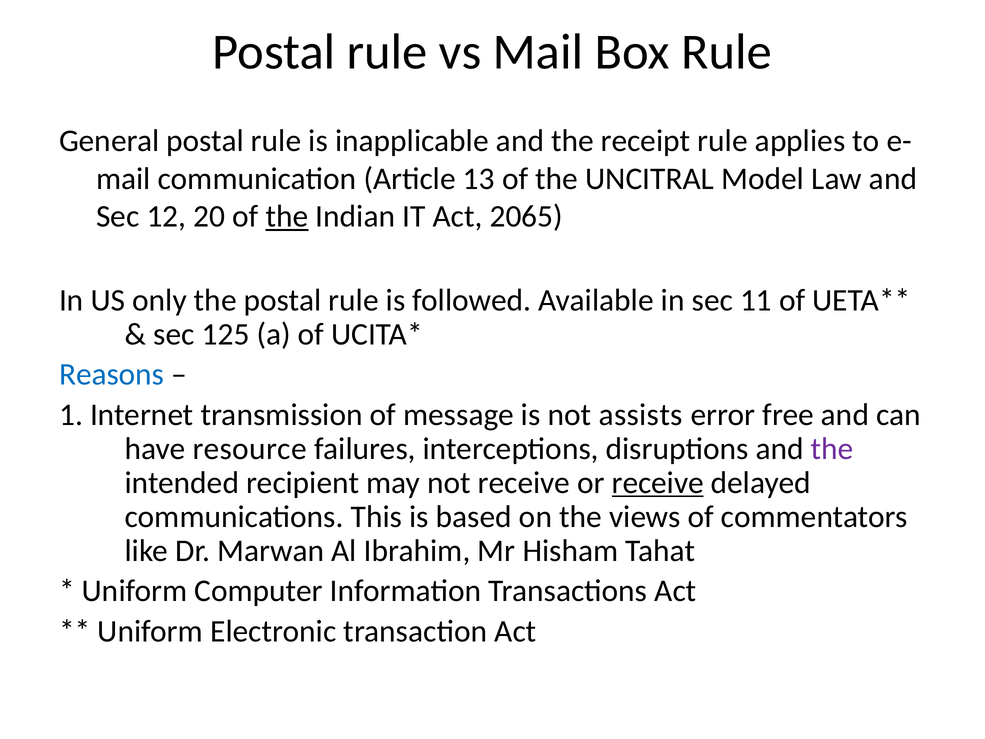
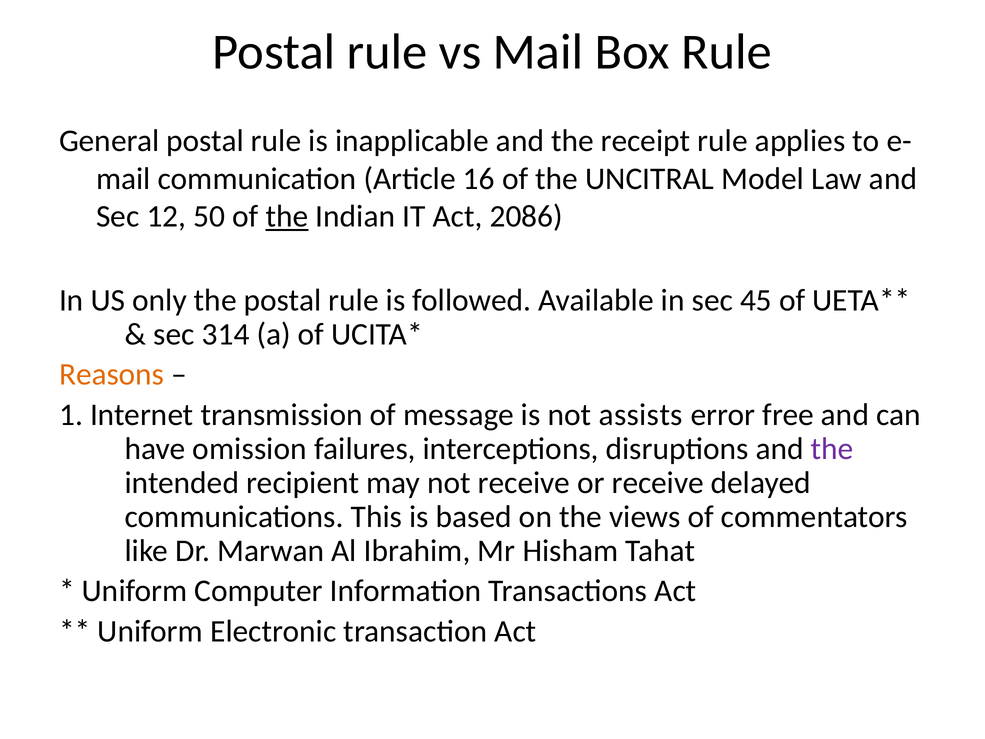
13: 13 -> 16 (479, 179)
20: 20 -> 50 (209, 216)
2065: 2065 -> 2086 (526, 216)
11: 11 -> 45 (756, 300)
125: 125 -> 314 (226, 334)
Reasons colour: blue -> orange (112, 374)
resource: resource -> omission (250, 449)
receive underline: present -> none (658, 483)
